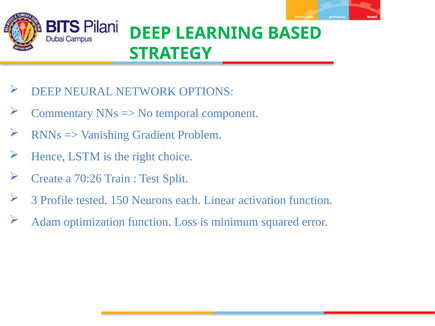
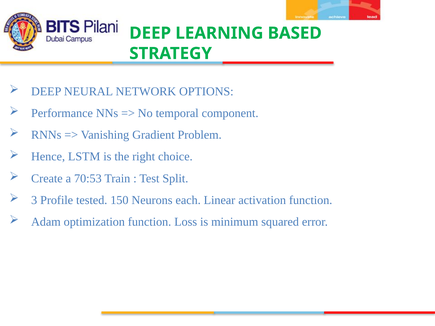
Commentary: Commentary -> Performance (62, 113)
70:26: 70:26 -> 70:53 (88, 179)
